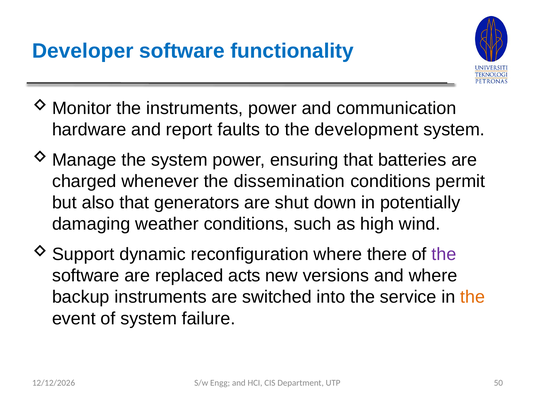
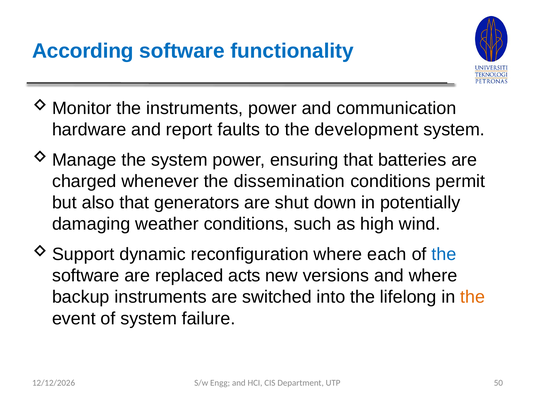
Developer: Developer -> According (83, 51)
there: there -> each (387, 254)
the colour: purple -> blue (444, 254)
service: service -> lifelong (408, 297)
